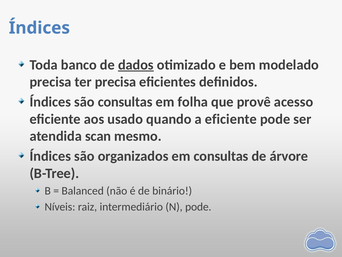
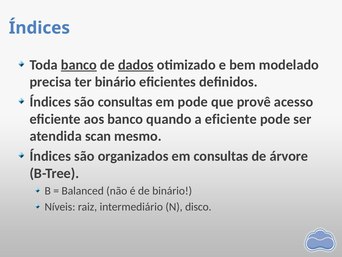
banco underline: none -> present (79, 65)
ter precisa: precisa -> binário (115, 82)
em folha: folha -> pode (193, 102)
aos usado: usado -> banco (125, 119)
N pode: pode -> disco (198, 206)
